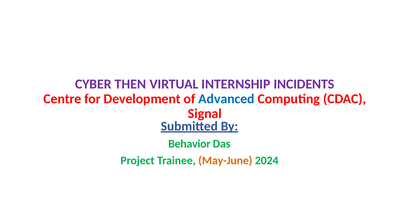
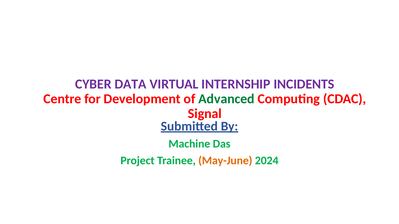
THEN: THEN -> DATA (131, 84)
Advanced colour: blue -> green (227, 99)
Behavior: Behavior -> Machine (189, 144)
